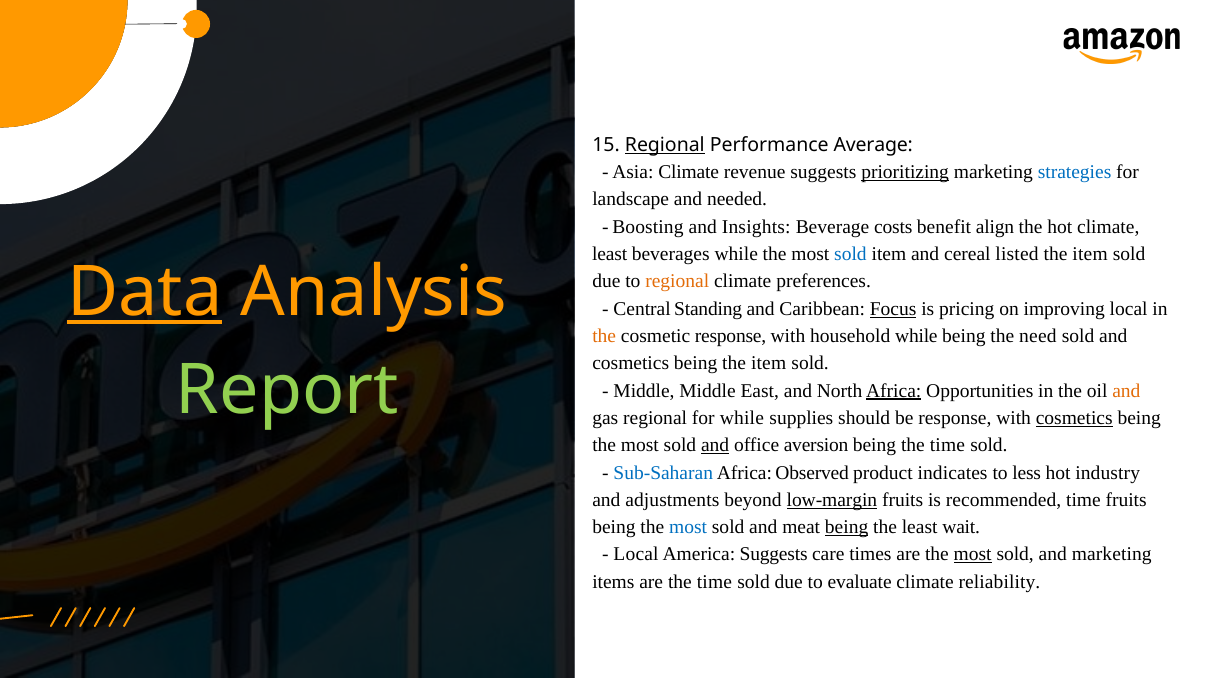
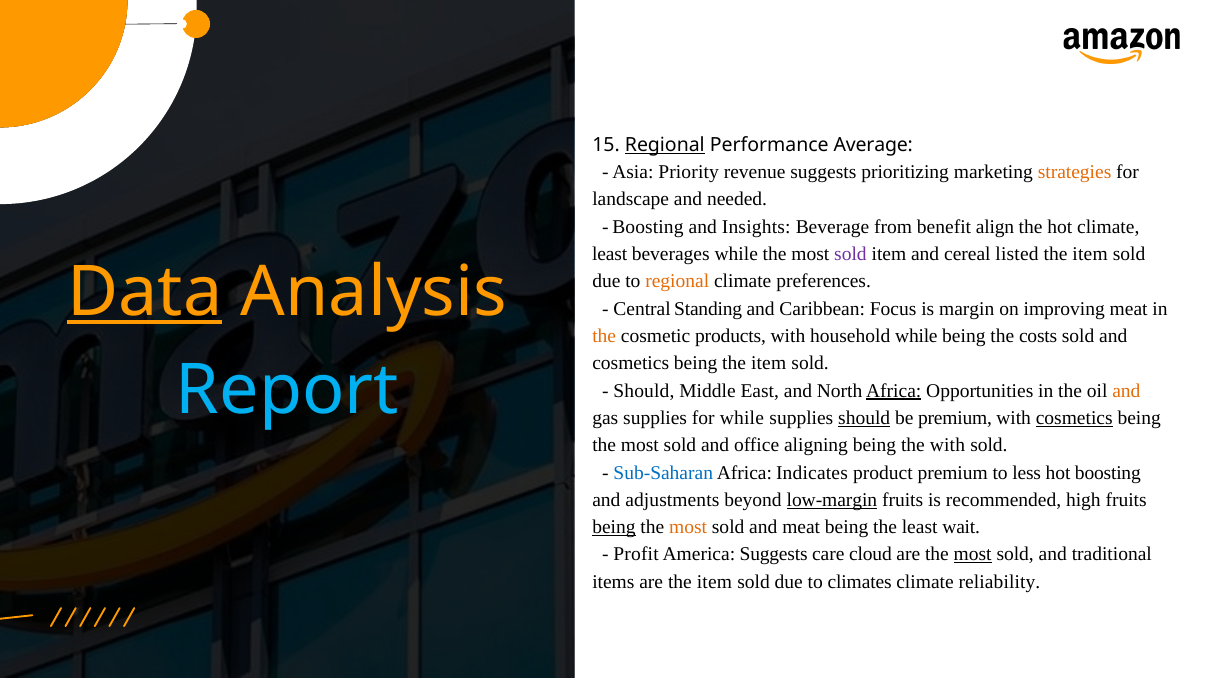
Asia Climate: Climate -> Priority (689, 172)
prioritizing underline: present -> none (905, 172)
strategies colour: blue -> orange (1075, 172)
costs: costs -> from (893, 227)
sold colour: blue -> purple (850, 254)
Focus underline: present -> none (893, 309)
pricing: pricing -> margin (967, 309)
improving local: local -> meat (1129, 309)
cosmetic response: response -> products (731, 336)
need: need -> costs (1038, 336)
Report colour: light green -> light blue (287, 390)
Middle: Middle -> Should (644, 391)
gas regional: regional -> supplies (655, 418)
should underline: none -> present (864, 418)
be response: response -> premium (955, 418)
and underline: present -> none (715, 446)
aversion: aversion -> aligning (816, 446)
being the time: time -> with (947, 446)
Observed: Observed -> Indicates (812, 473)
product indicates: indicates -> premium (953, 473)
hot industry: industry -> boosting (1108, 473)
recommended time: time -> high (1083, 500)
being underline: none -> present (614, 527)
most colour: blue -> orange (688, 527)
being underline: present -> none (847, 527)
Local: Local -> Profit (636, 555)
times: times -> cloud (870, 555)
and marketing: marketing -> traditional (1112, 555)
are the time: time -> item (714, 582)
evaluate: evaluate -> climates (860, 582)
